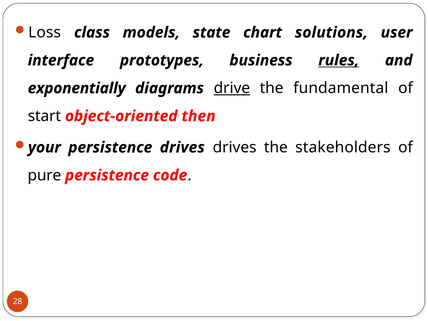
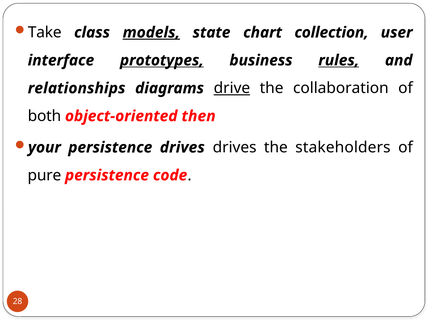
Loss: Loss -> Take (45, 32)
models underline: none -> present (151, 32)
solutions: solutions -> collection (331, 32)
prototypes underline: none -> present (162, 60)
exponentially: exponentially -> relationships (77, 88)
fundamental: fundamental -> collaboration (341, 88)
start: start -> both (44, 116)
